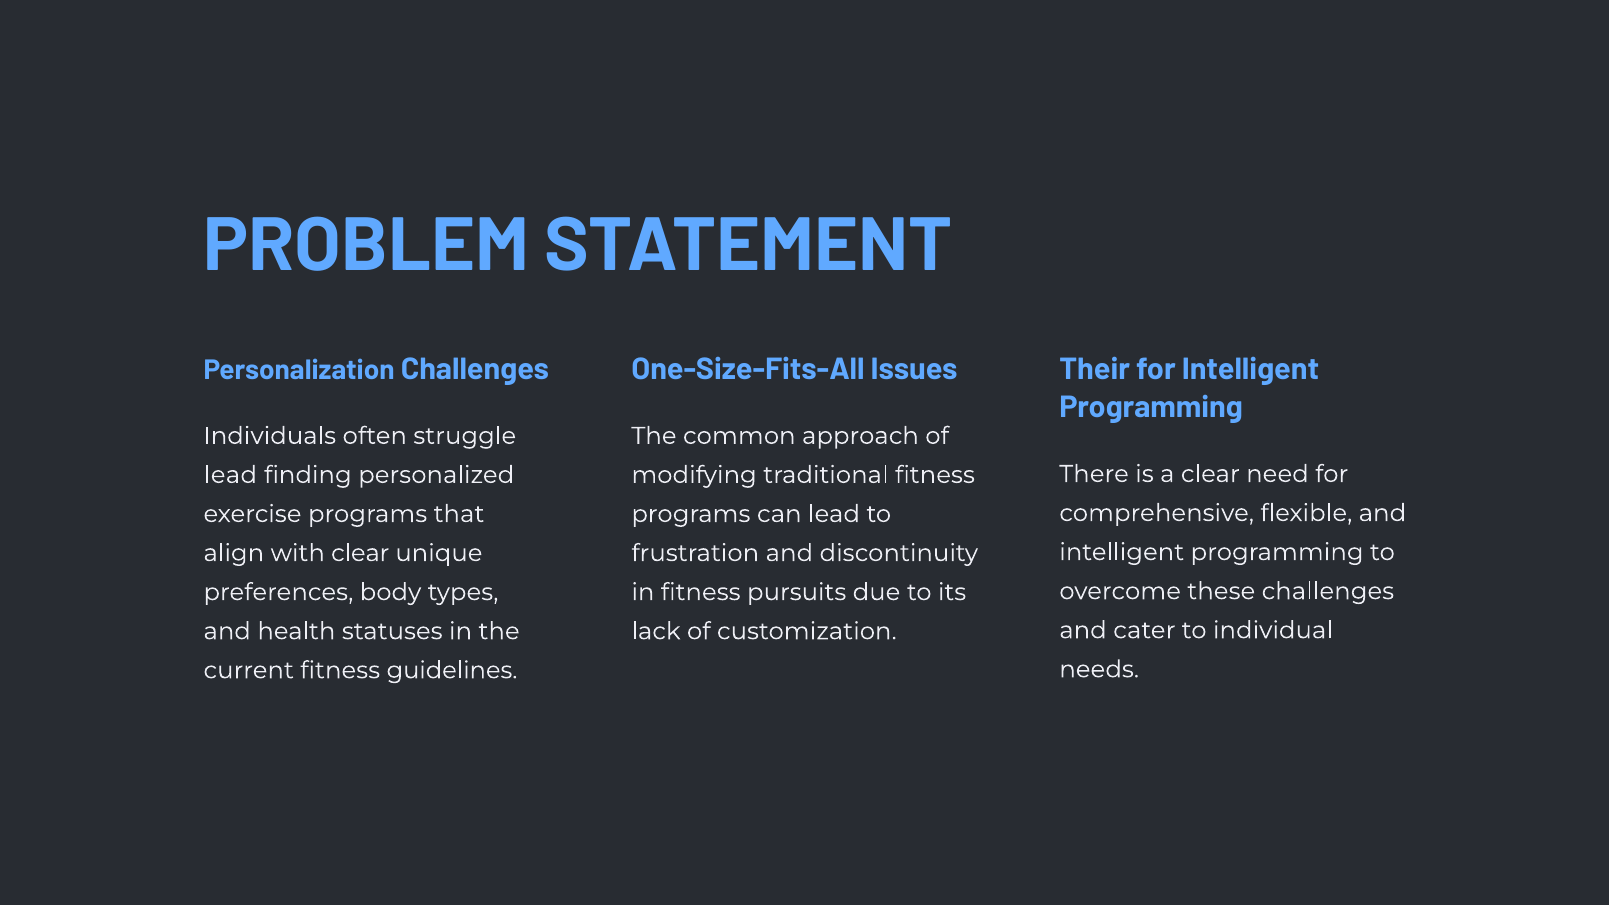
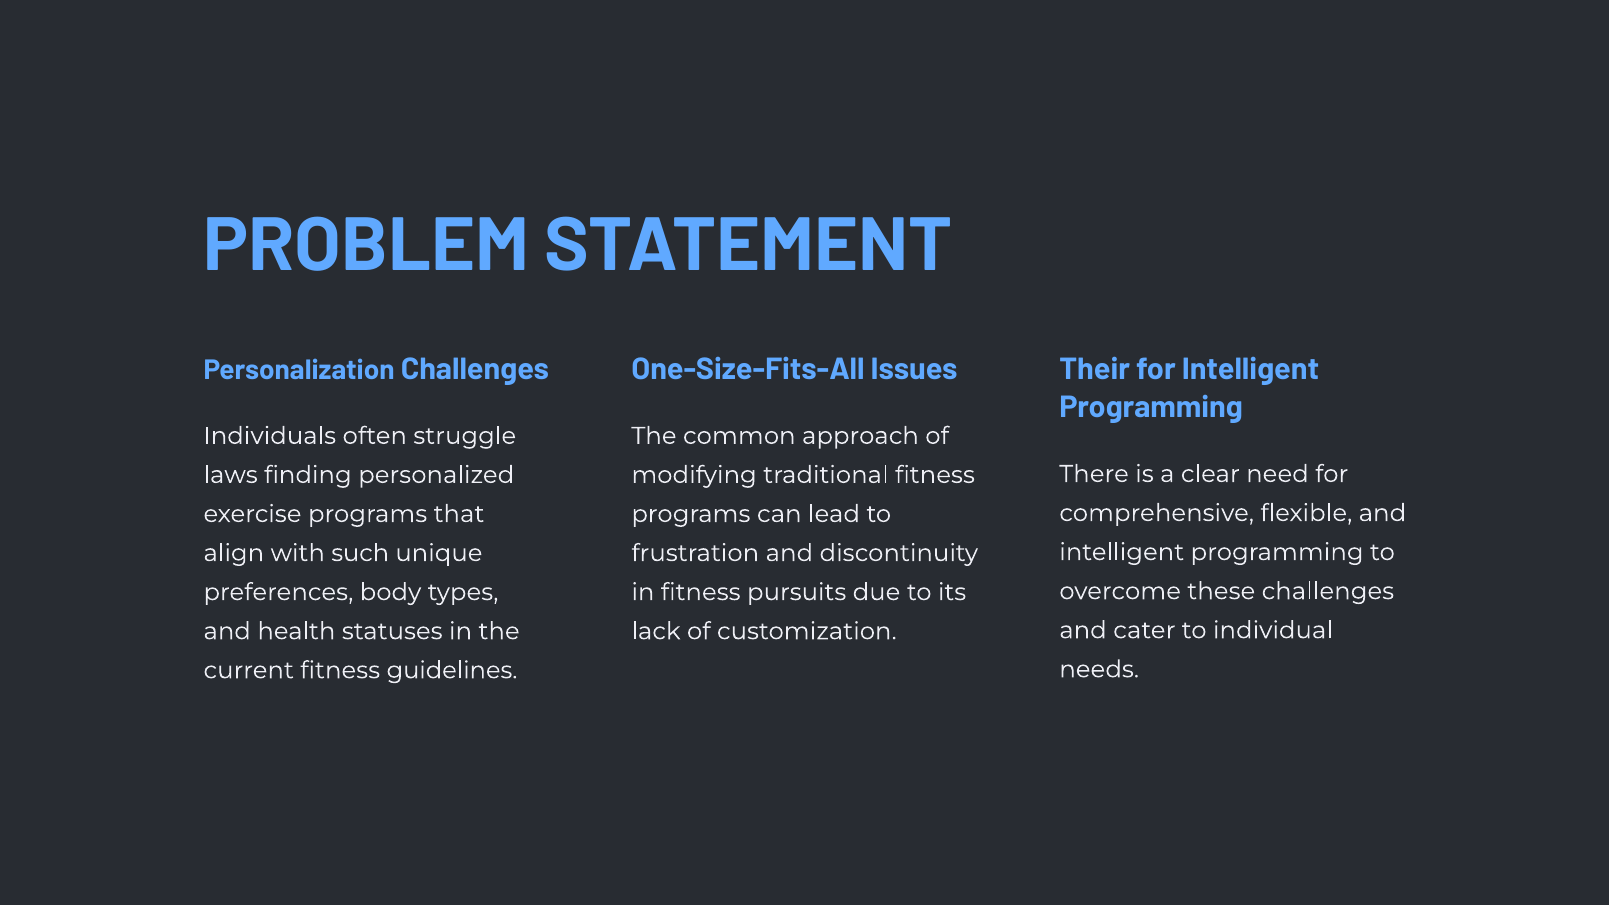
lead: lead -> laws (231, 475)
with clear: clear -> such (360, 553)
